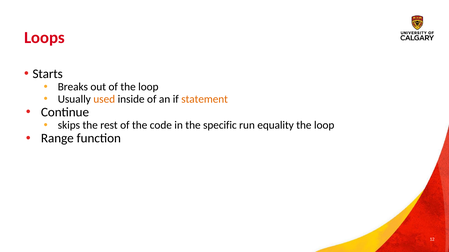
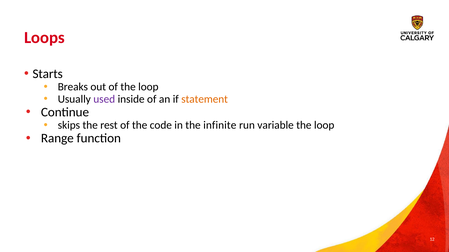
used colour: orange -> purple (104, 99)
specific: specific -> infinite (220, 126)
equality: equality -> variable (276, 126)
